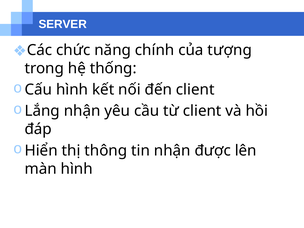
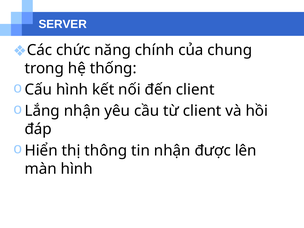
tượng: tượng -> chung (230, 50)
